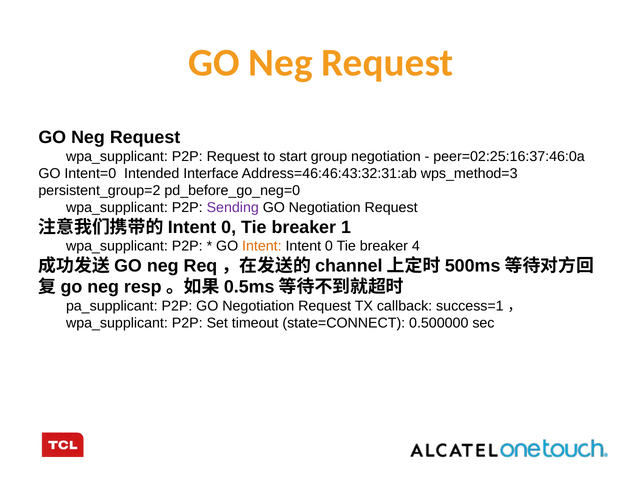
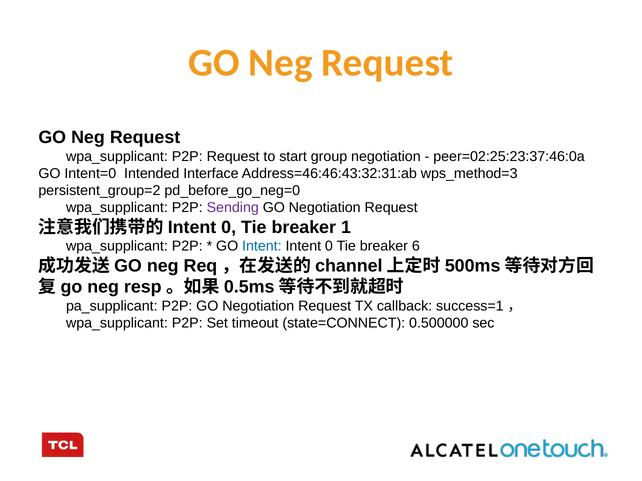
peer=02:25:16:37:46:0a: peer=02:25:16:37:46:0a -> peer=02:25:23:37:46:0a (509, 157)
Intent colour: orange -> blue (262, 246)
4: 4 -> 6 (416, 246)
